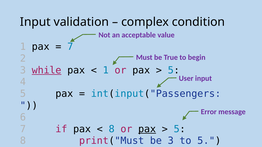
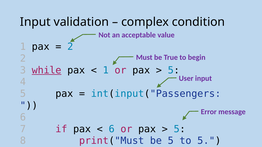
7: 7 -> 2 (70, 47)
8: 8 -> 6 (112, 129)
pax underline: present -> none (147, 129)
be 3: 3 -> 5 (171, 141)
